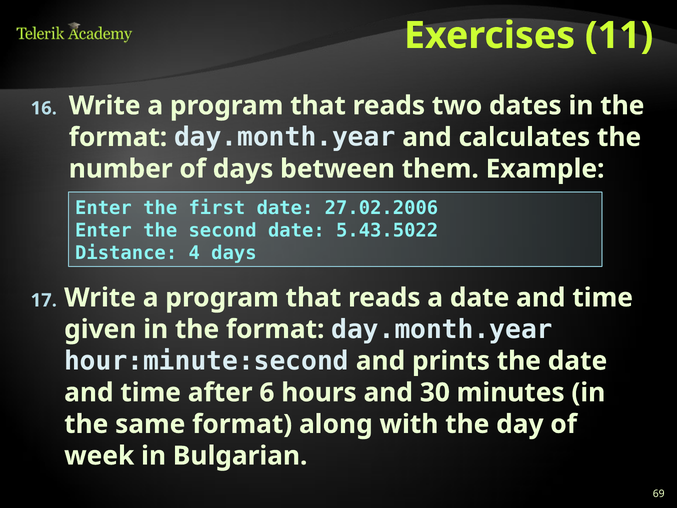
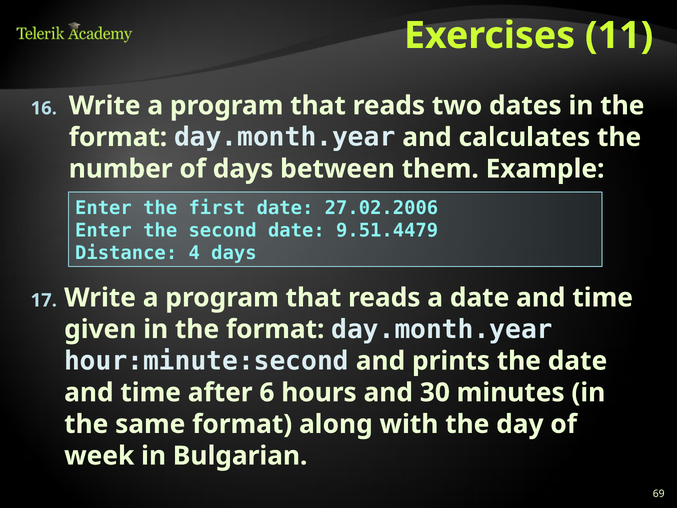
5.43.5022: 5.43.5022 -> 9.51.4479 (387, 230)
